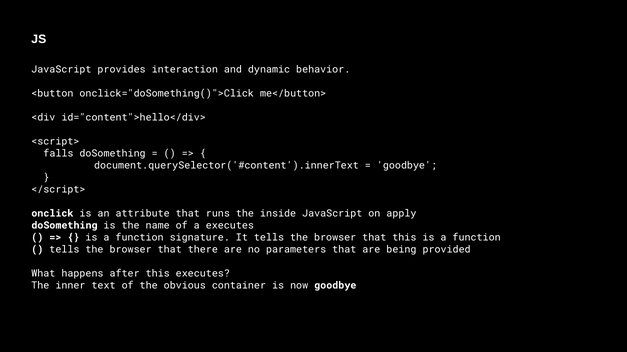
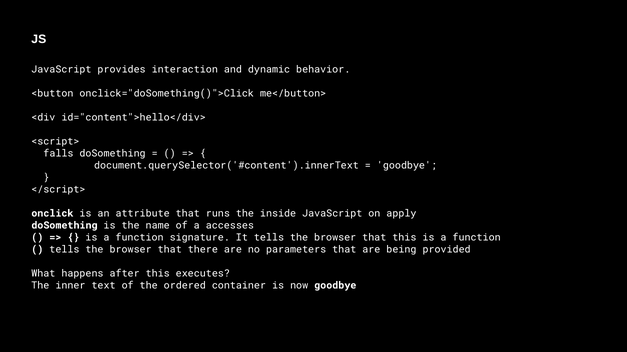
a executes: executes -> accesses (230, 226)
obvious: obvious -> ordered (185, 286)
